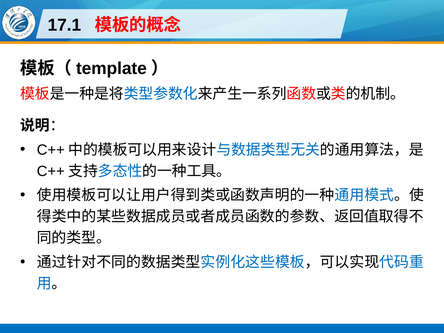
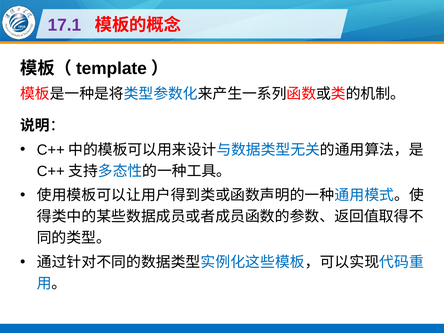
17.1 colour: black -> purple (64, 25)
